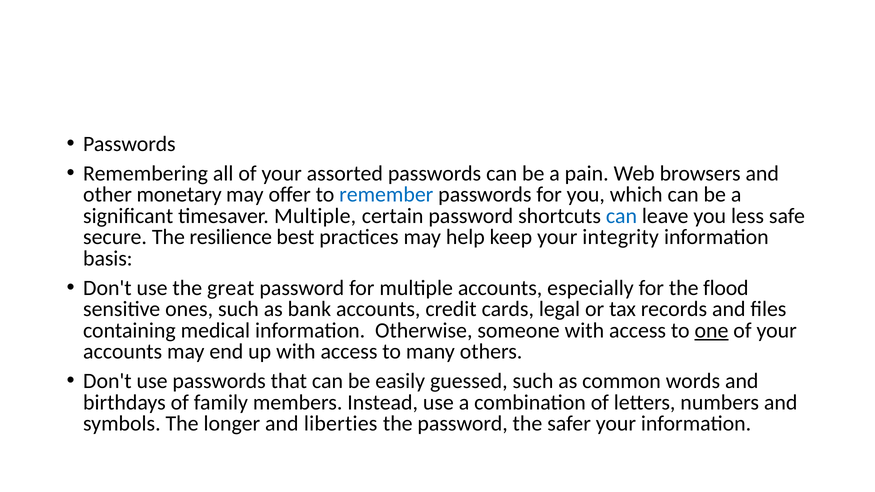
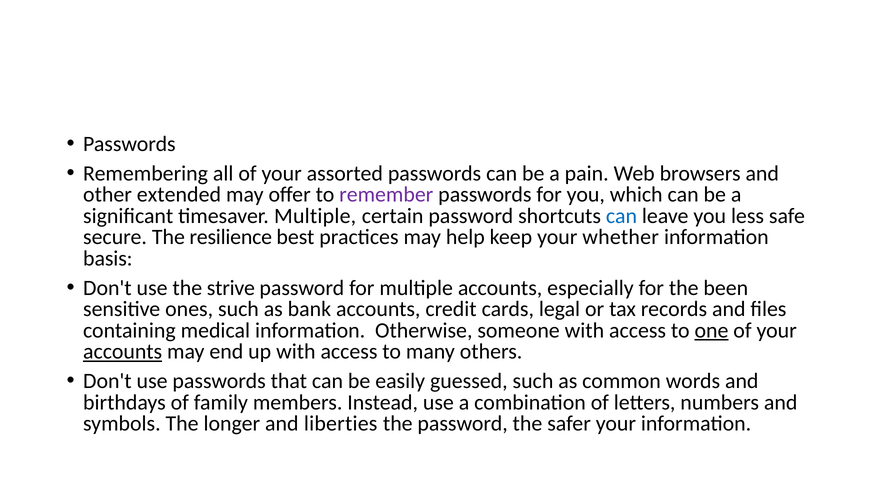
monetary: monetary -> extended (179, 195)
remember colour: blue -> purple (386, 195)
integrity: integrity -> whether (621, 237)
great: great -> strive (231, 288)
flood: flood -> been (726, 288)
accounts underline: none -> present (123, 352)
